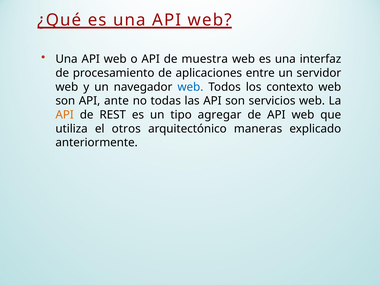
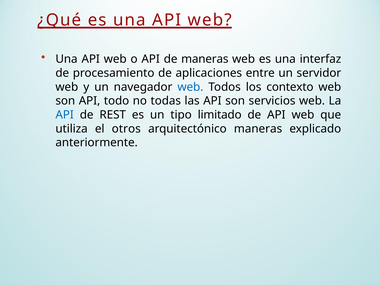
de muestra: muestra -> maneras (205, 59)
ante: ante -> todo (117, 101)
API colour: orange -> blue (65, 115)
agregar: agregar -> limitado (220, 115)
